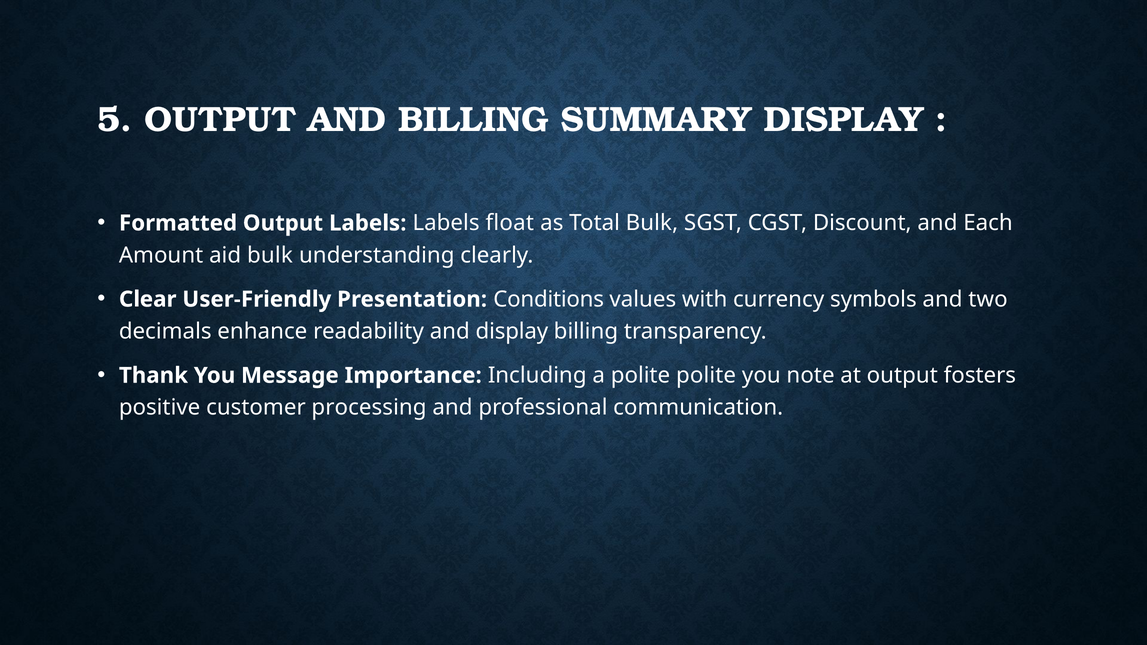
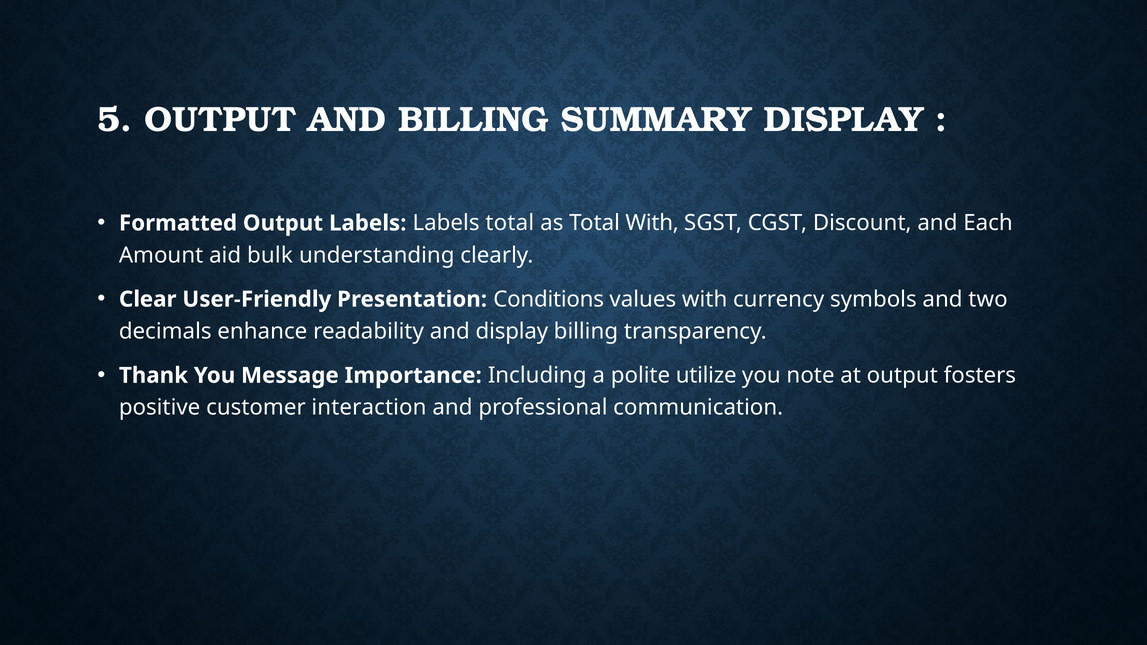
Labels float: float -> total (510, 223)
Total Bulk: Bulk -> With (652, 223)
polite polite: polite -> utilize (706, 376)
processing: processing -> interaction (369, 408)
